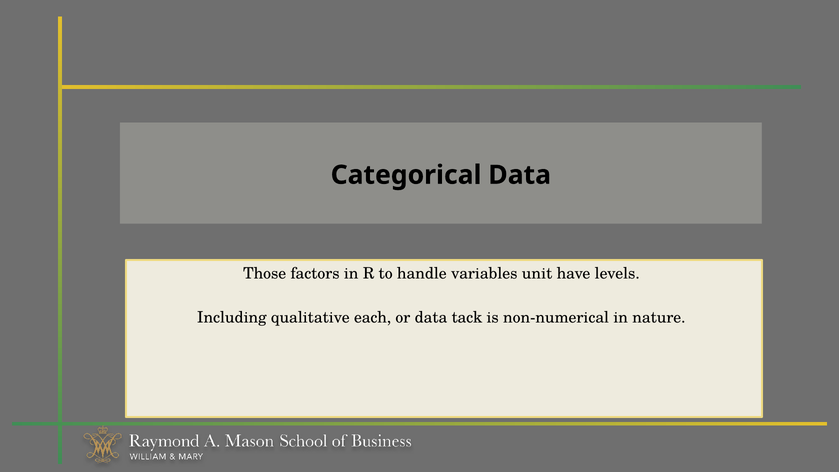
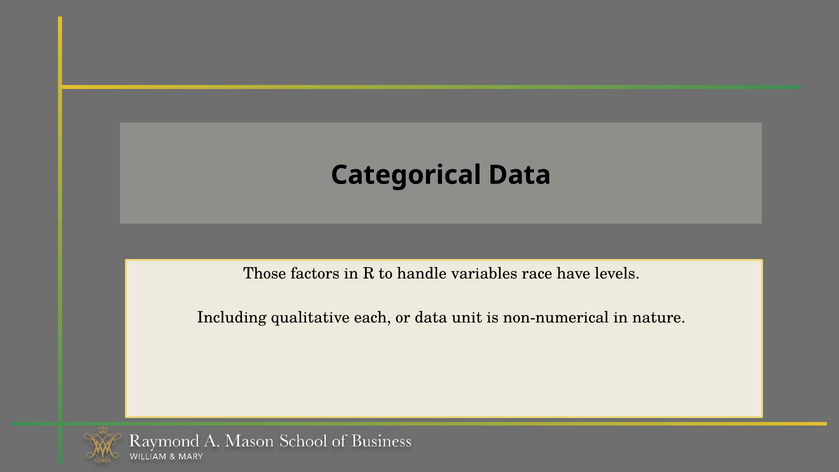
unit: unit -> race (537, 274)
tack: tack -> unit (467, 318)
